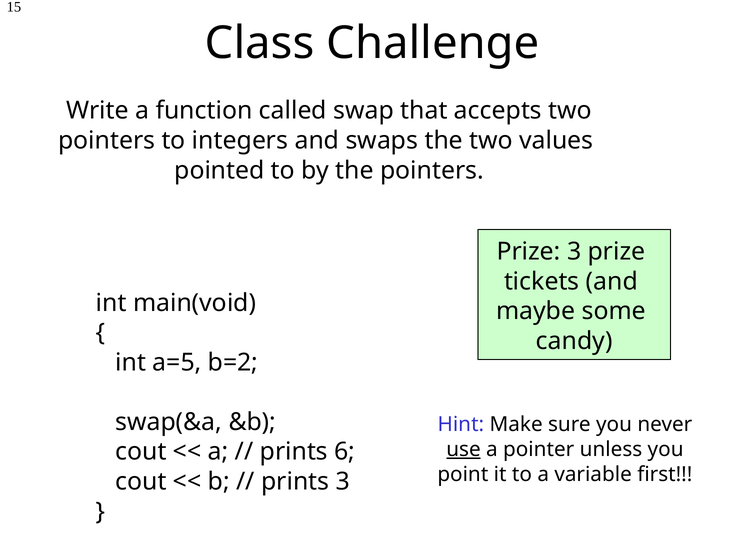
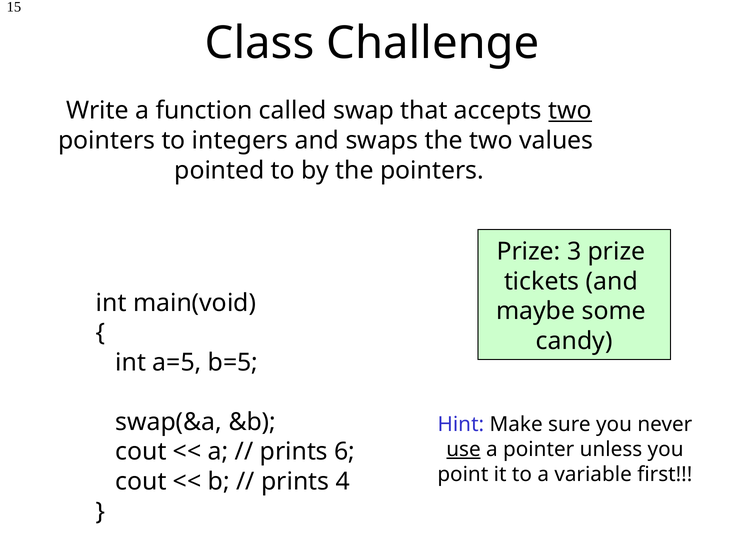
two underline: none -> present (570, 111)
b=2: b=2 -> b=5 (233, 363)
prints 3: 3 -> 4 (343, 482)
